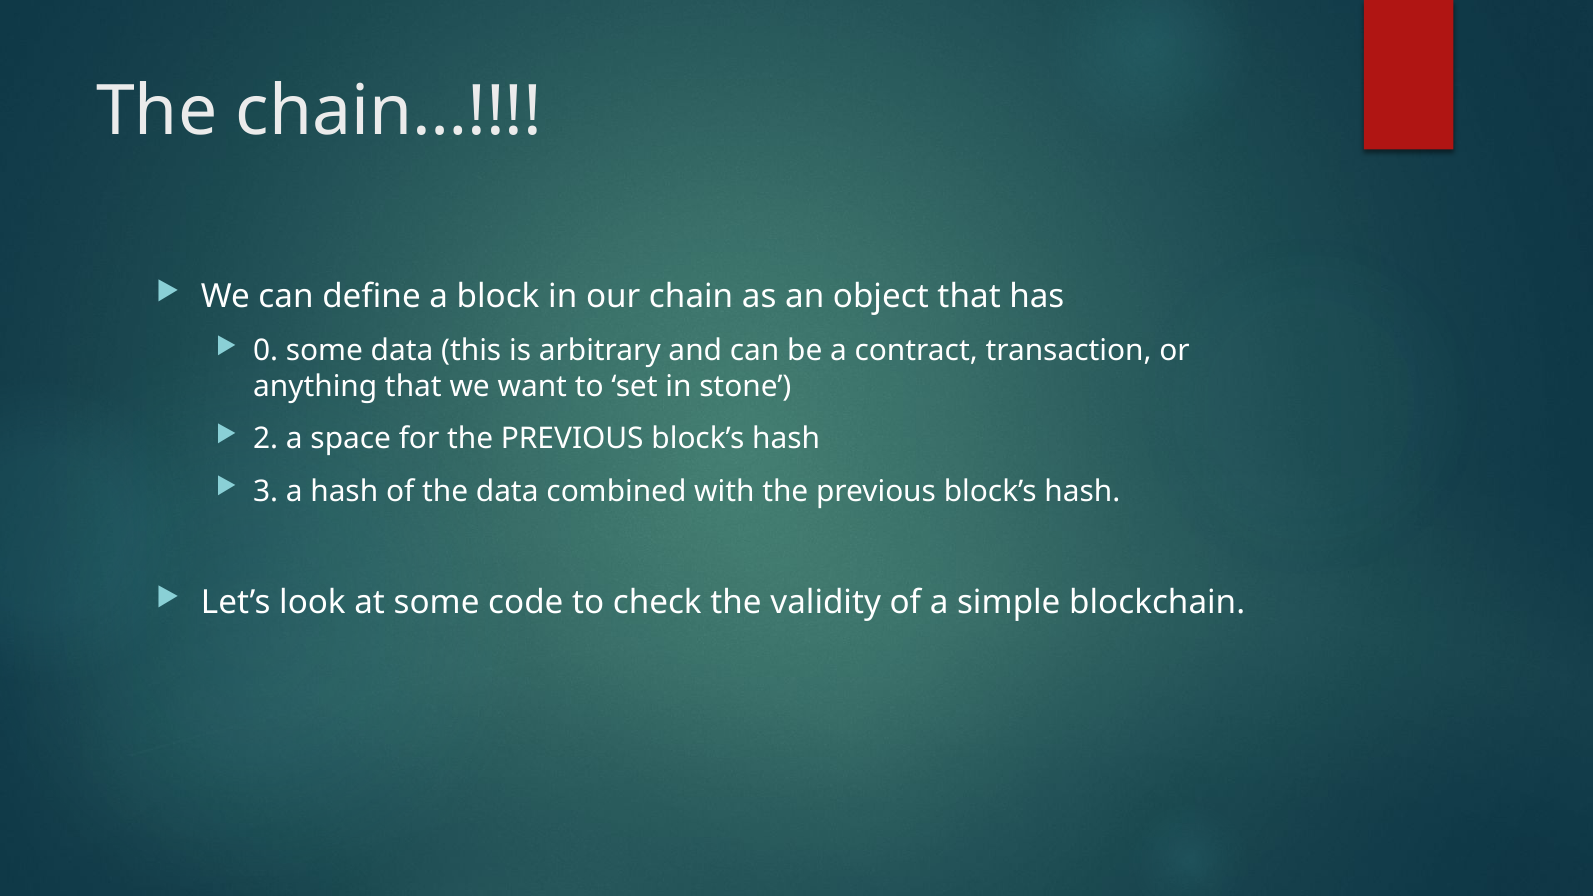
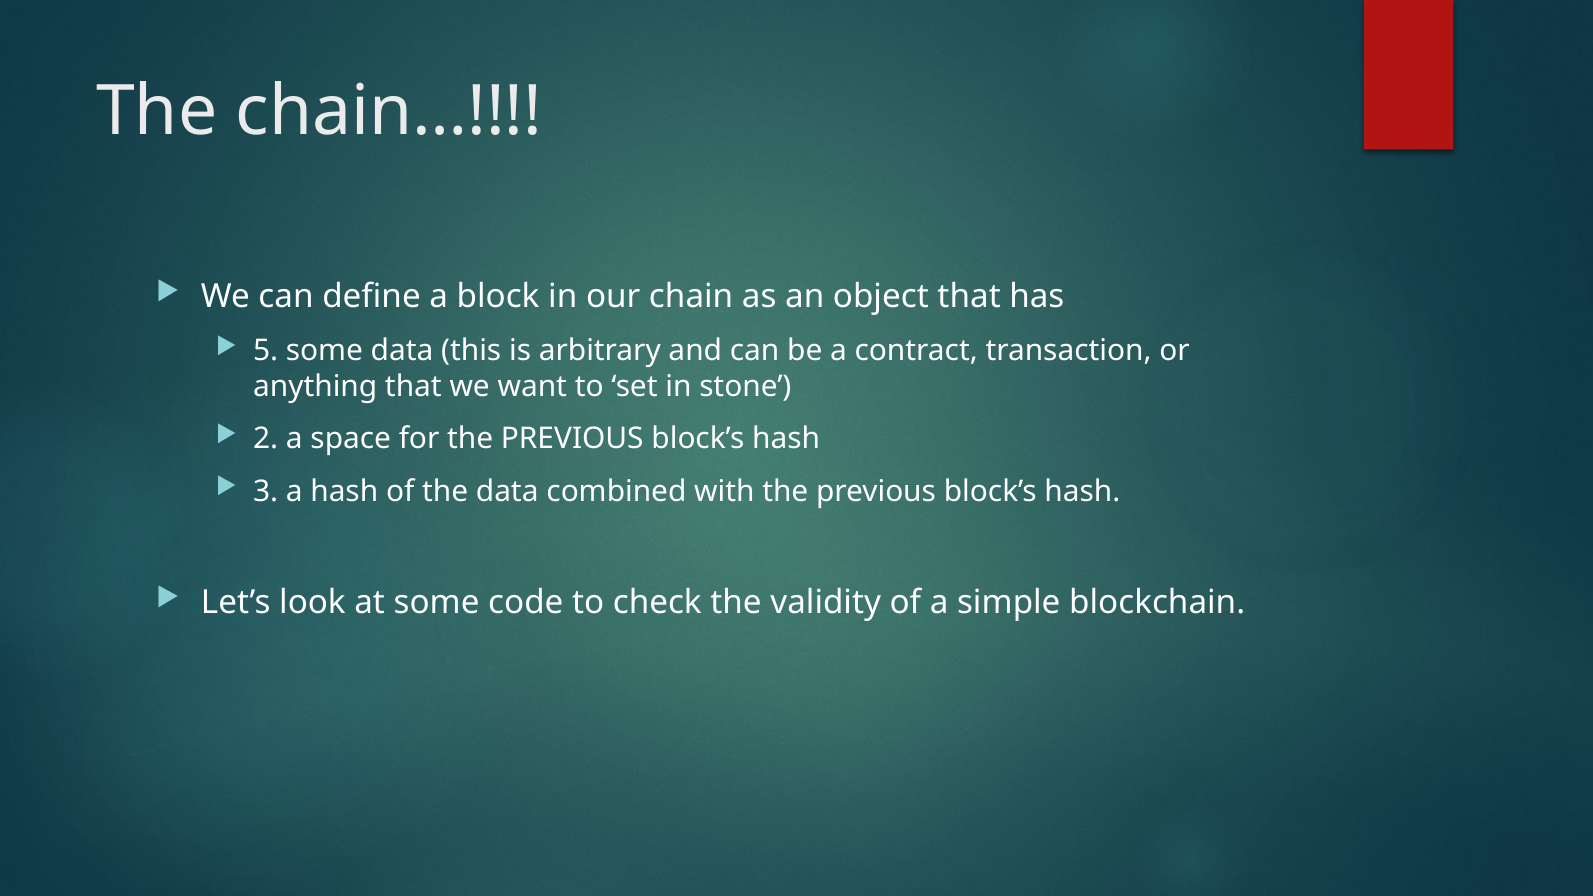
0: 0 -> 5 (266, 351)
